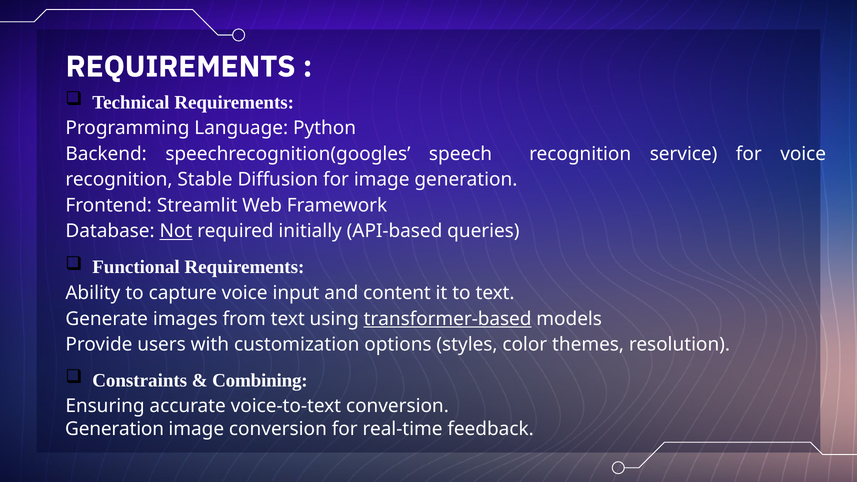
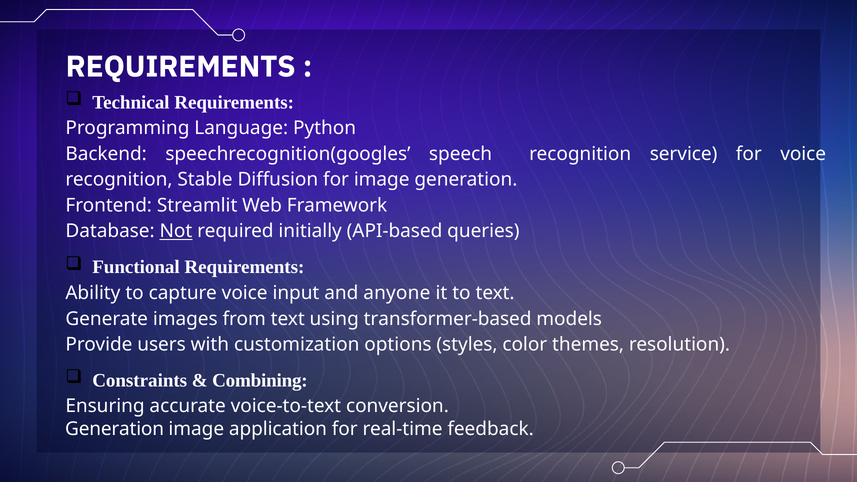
content: content -> anyone (397, 293)
transformer-based underline: present -> none (448, 319)
image conversion: conversion -> application (278, 429)
